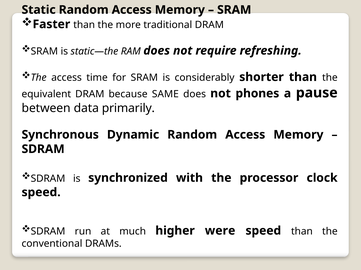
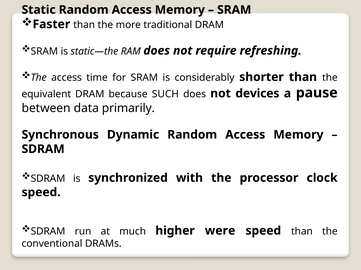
SAME: SAME -> SUCH (165, 94)
phones: phones -> devices (257, 94)
